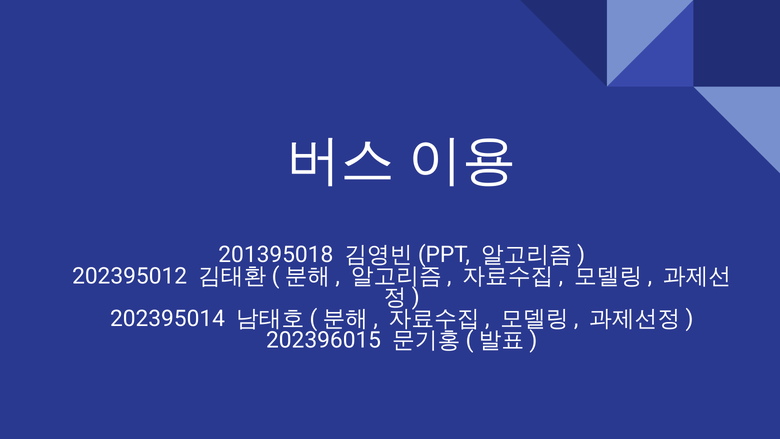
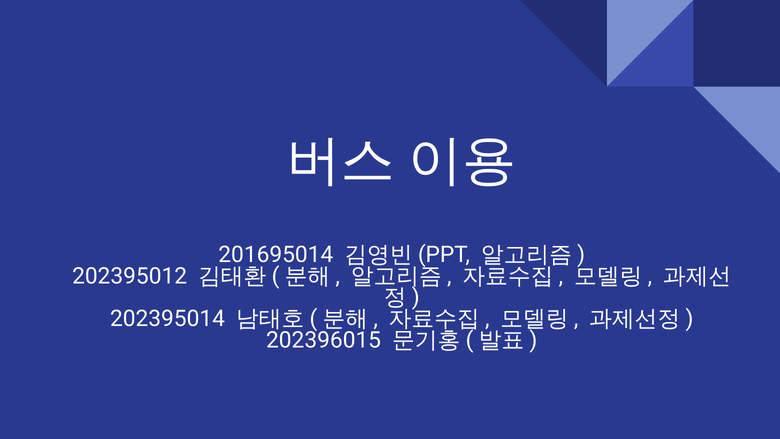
201395018: 201395018 -> 201695014 (276, 255)
